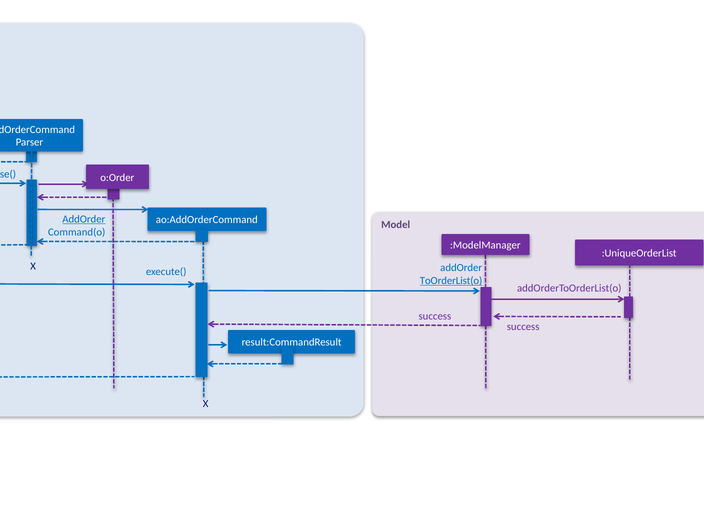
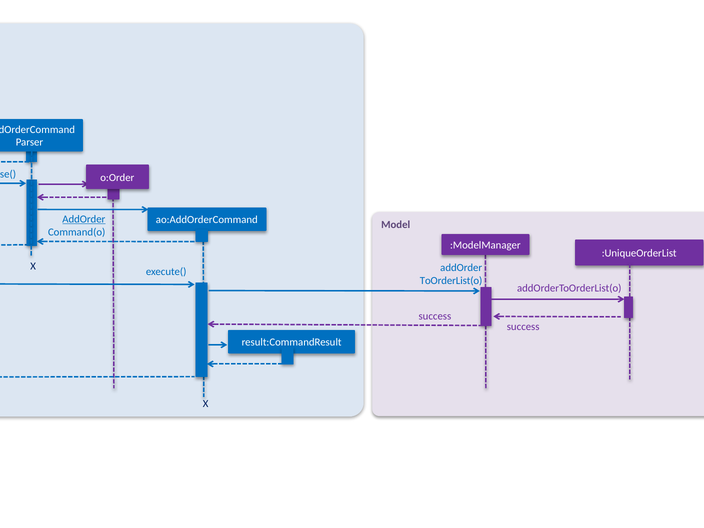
ToOrderList(o underline: present -> none (451, 281)
